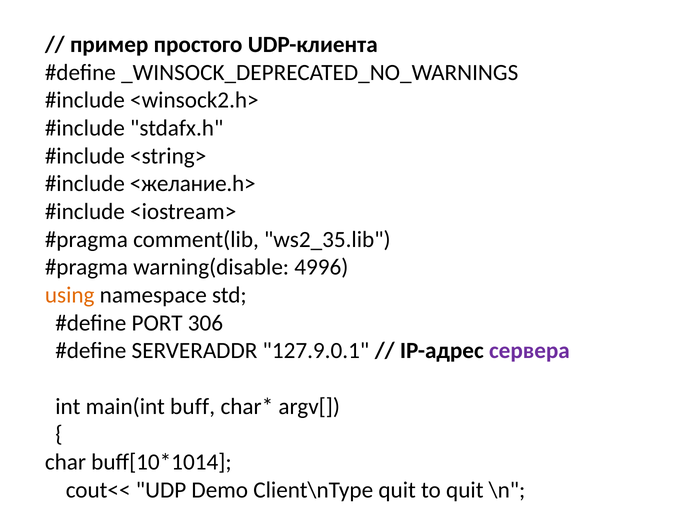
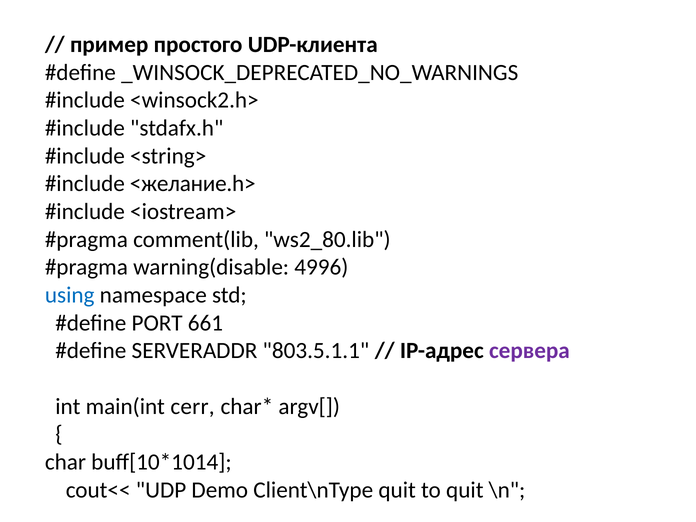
ws2_35.lib: ws2_35.lib -> ws2_80.lib (327, 239)
using colour: orange -> blue (70, 295)
306: 306 -> 661 (205, 323)
127.9.0.1: 127.9.0.1 -> 803.5.1.1 (316, 351)
buff: buff -> cerr (193, 406)
